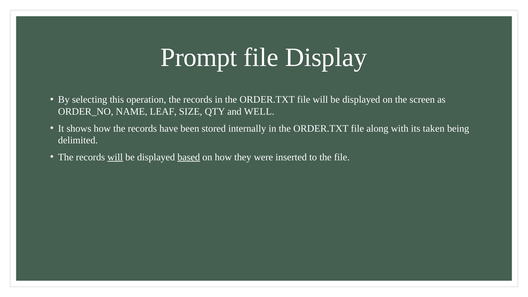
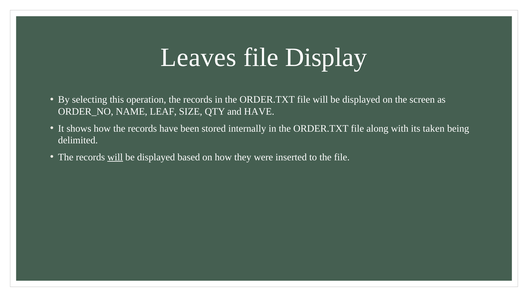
Prompt: Prompt -> Leaves (199, 57)
and WELL: WELL -> HAVE (259, 112)
based underline: present -> none (189, 157)
